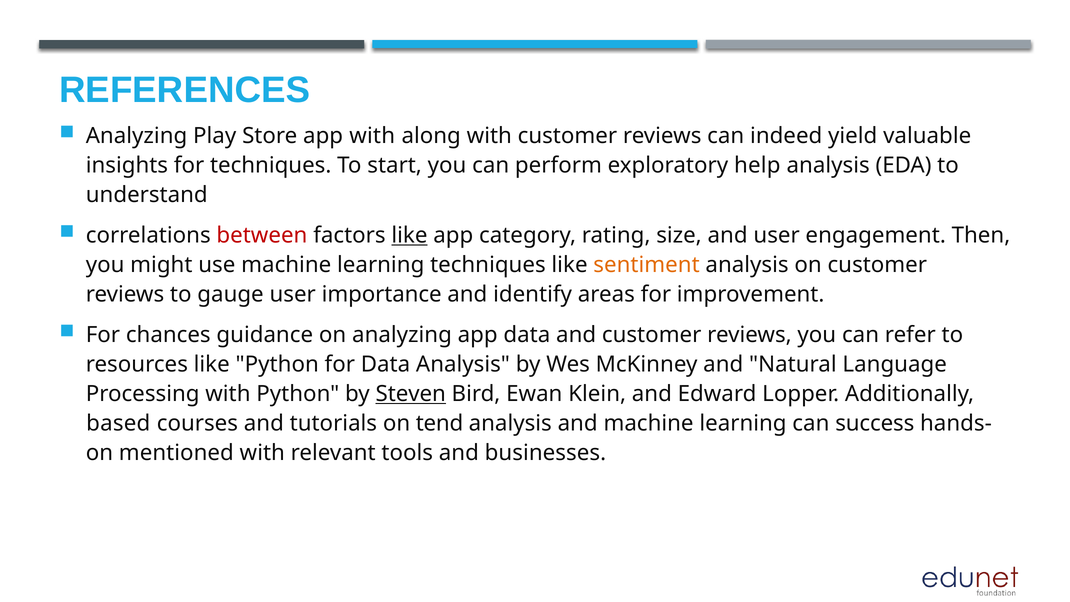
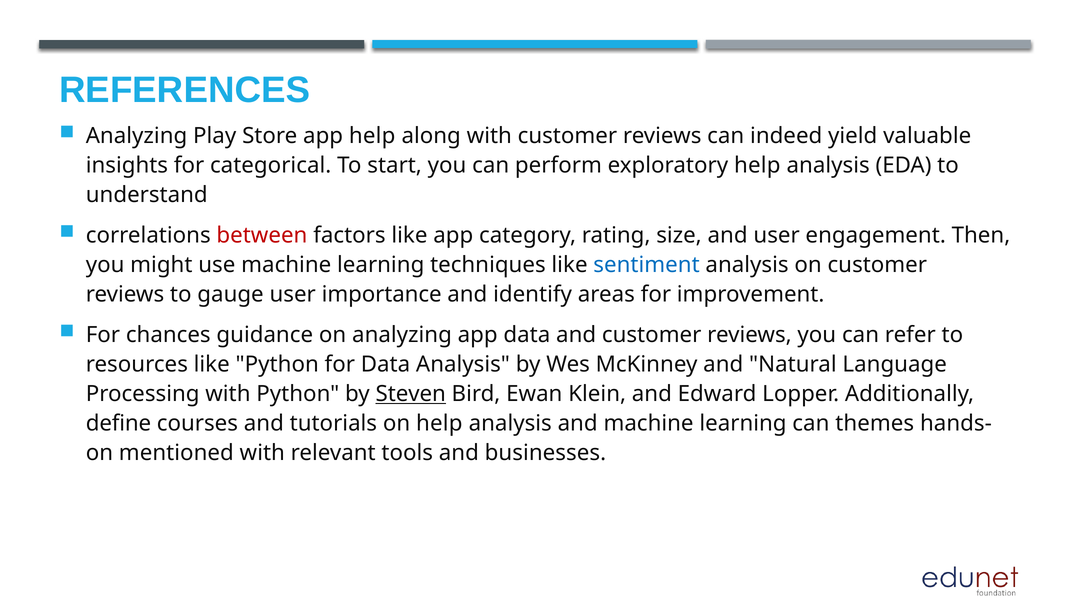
app with: with -> help (372, 136)
for techniques: techniques -> categorical (271, 165)
like underline: present -> none (409, 235)
sentiment colour: orange -> blue (647, 265)
based: based -> define (118, 423)
on tend: tend -> help (439, 423)
success: success -> themes (875, 423)
